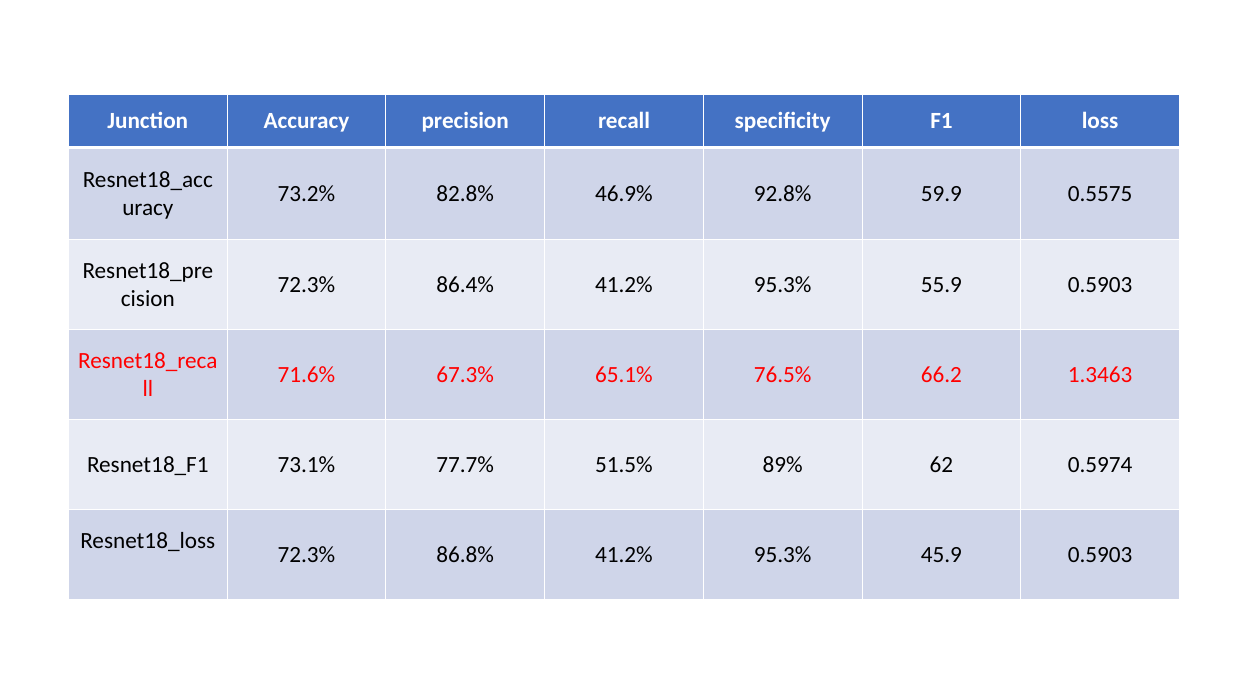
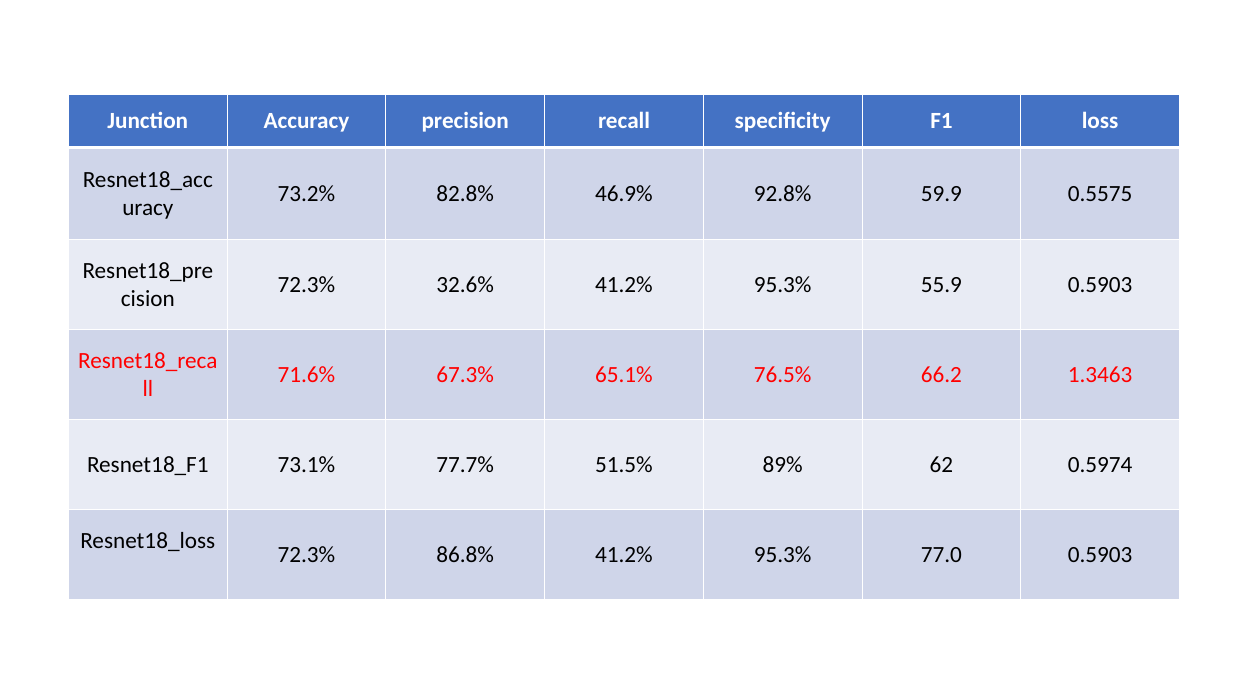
86.4%: 86.4% -> 32.6% (465, 285)
45.9: 45.9 -> 77.0 (941, 555)
